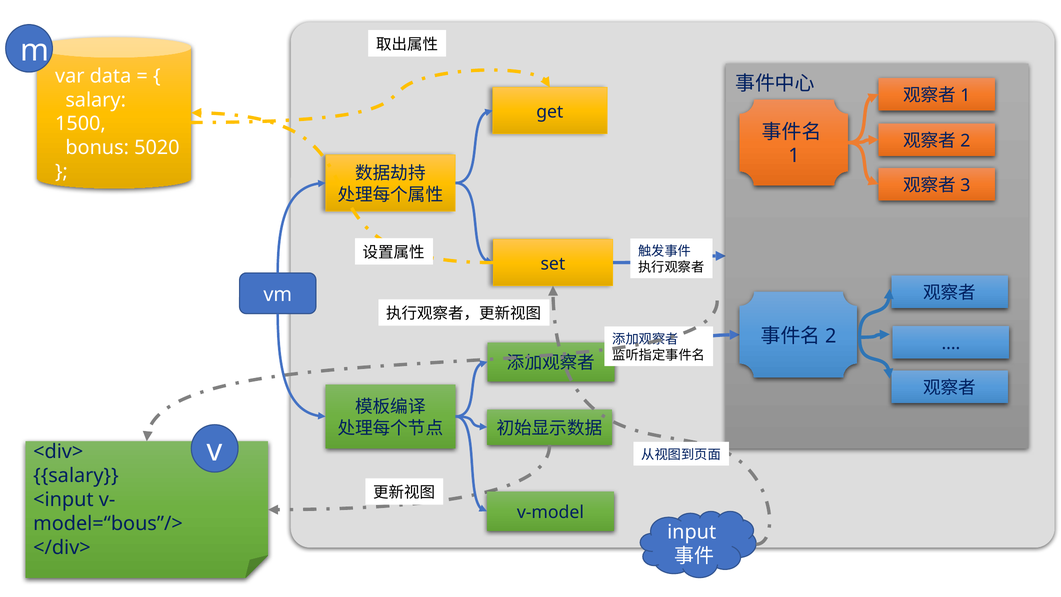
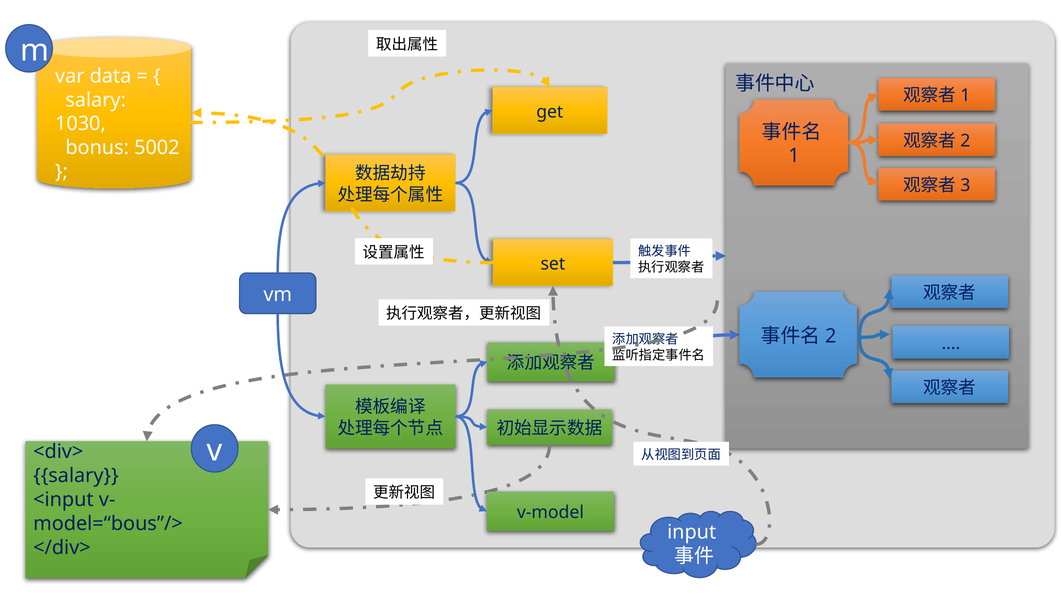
1500: 1500 -> 1030 (80, 124)
5020: 5020 -> 5002 (157, 148)
